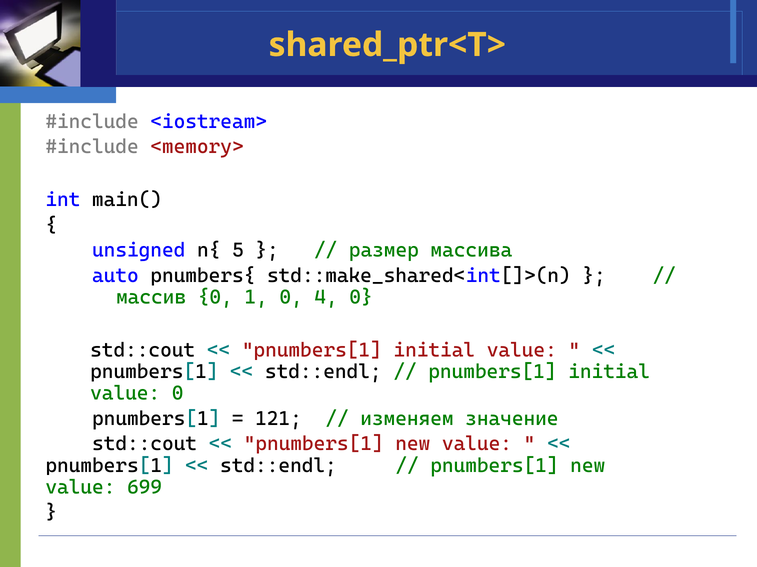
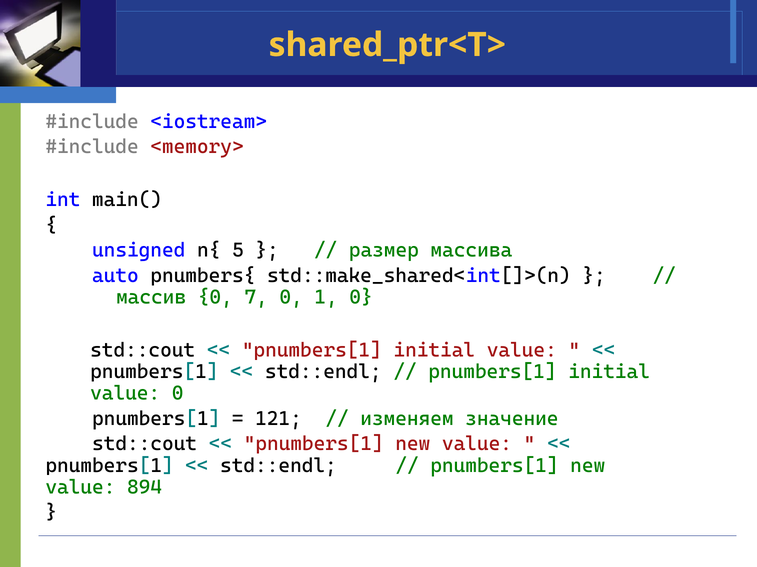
1: 1 -> 7 (256, 298)
4: 4 -> 1 (326, 298)
699: 699 -> 894 (145, 488)
